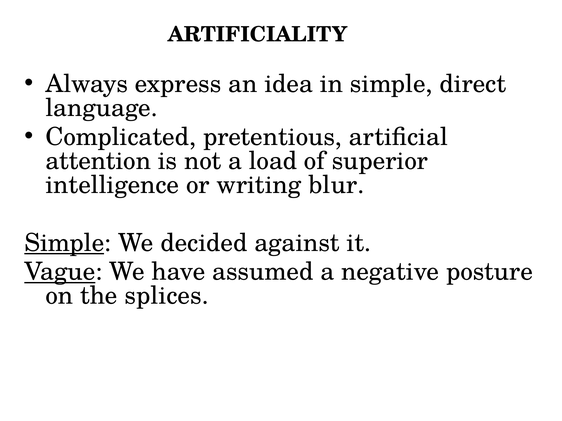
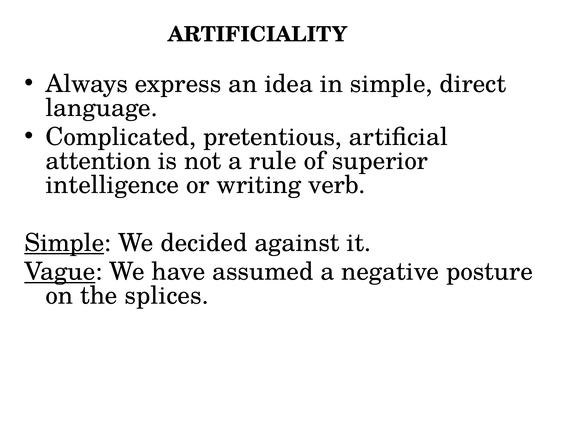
load: load -> rule (273, 161)
blur: blur -> verb (337, 185)
